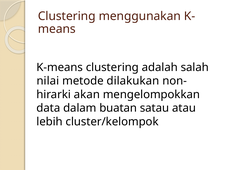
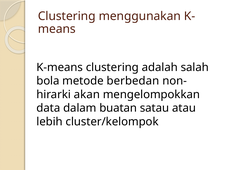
nilai: nilai -> bola (48, 81)
dilakukan: dilakukan -> berbedan (133, 81)
